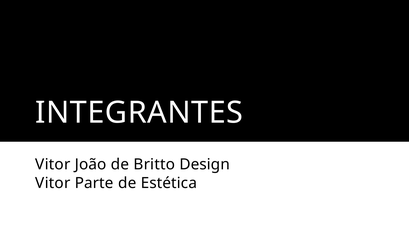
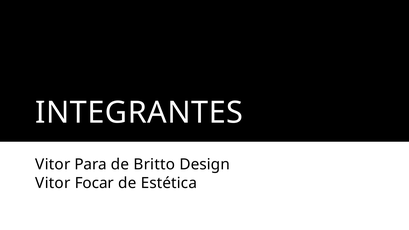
João: João -> Para (91, 164)
Parte: Parte -> Focar (94, 183)
